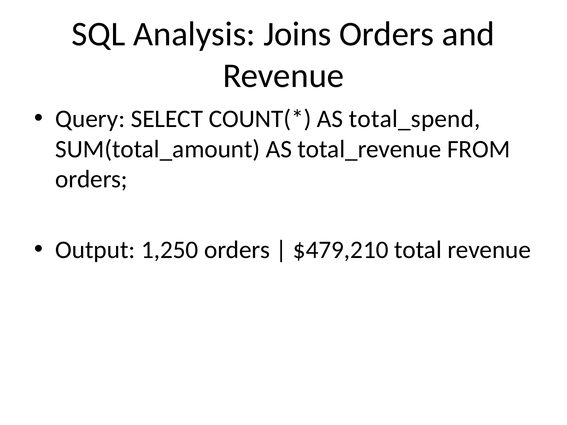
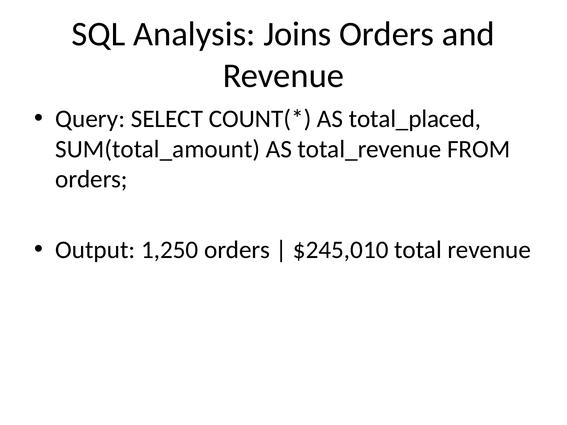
total_spend: total_spend -> total_placed (415, 119)
$479,210: $479,210 -> $245,010 (341, 250)
